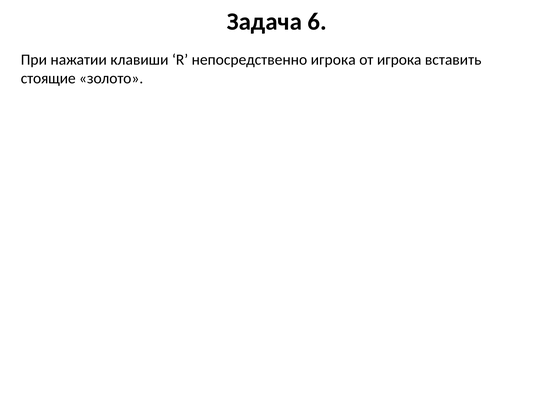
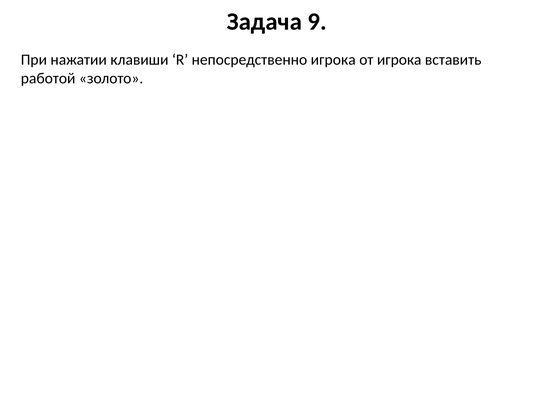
6: 6 -> 9 (317, 22)
стоящие: стоящие -> работой (48, 78)
